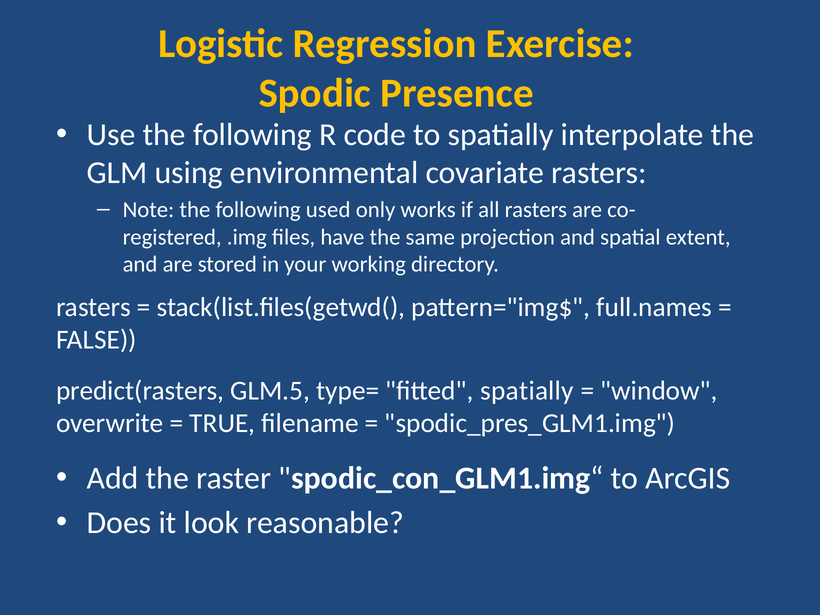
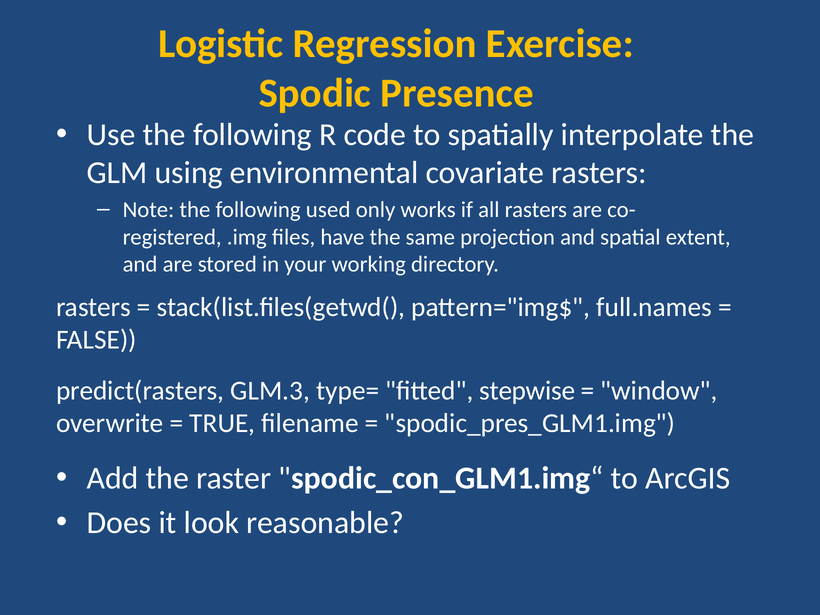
GLM.5: GLM.5 -> GLM.3 (270, 391)
fitted spatially: spatially -> stepwise (527, 391)
